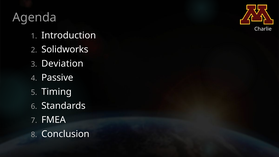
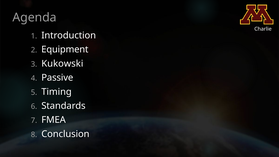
Solidworks: Solidworks -> Equipment (65, 49)
Deviation: Deviation -> Kukowski (62, 64)
